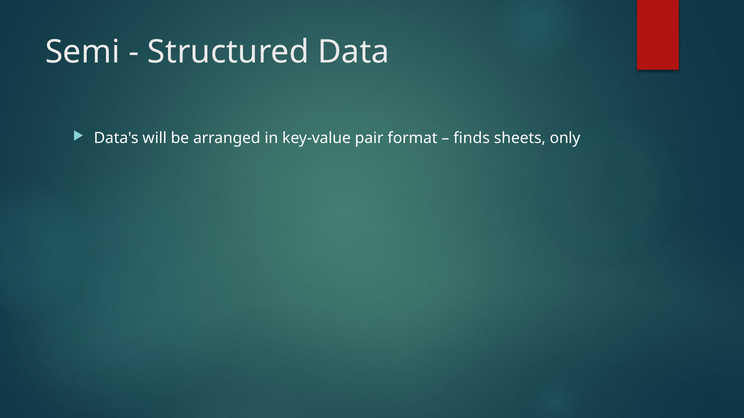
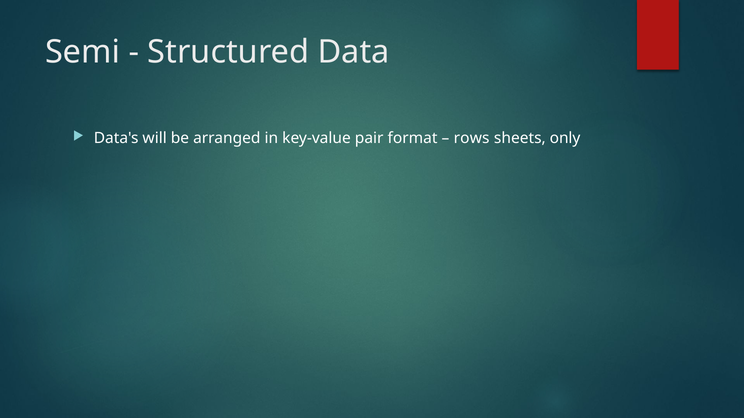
finds: finds -> rows (472, 138)
